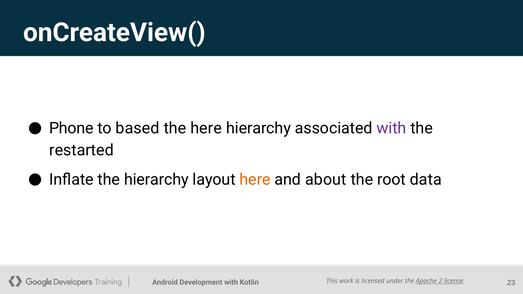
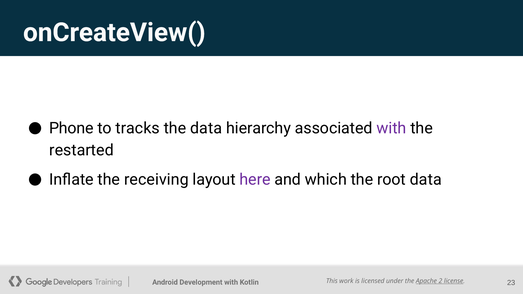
based: based -> tracks (138, 128)
the here: here -> data (206, 128)
the hierarchy: hierarchy -> receiving (156, 180)
here colour: orange -> purple (255, 180)
about: about -> which (326, 180)
